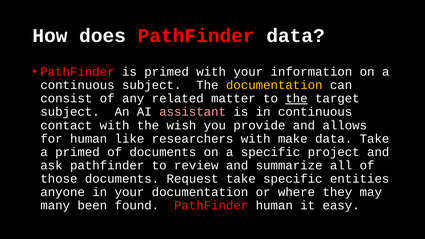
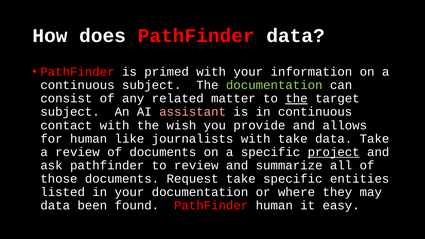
documentation colour: yellow -> light green (274, 85)
researchers: researchers -> journalists (193, 139)
with make: make -> take (293, 139)
a primed: primed -> review (77, 152)
project underline: none -> present (334, 152)
anyone: anyone -> listed (63, 192)
many: many -> data (55, 205)
